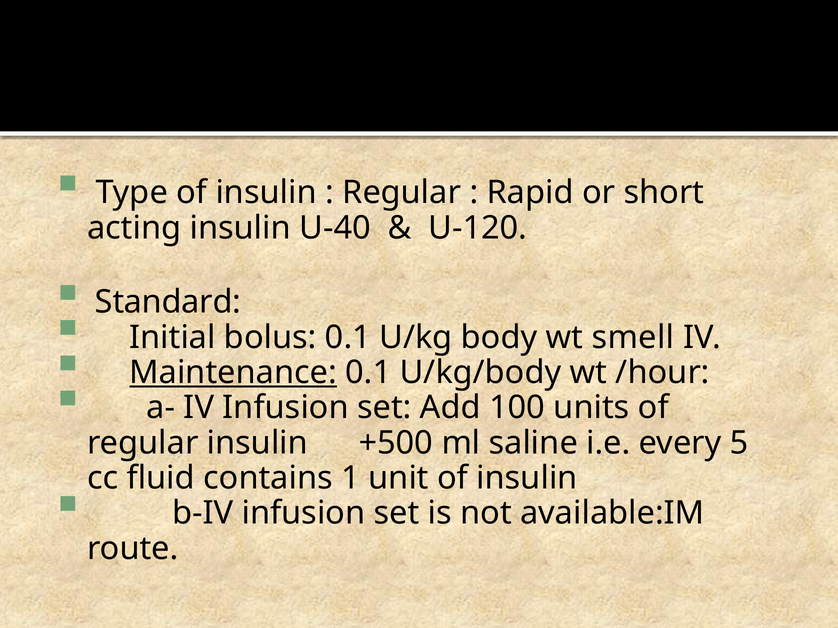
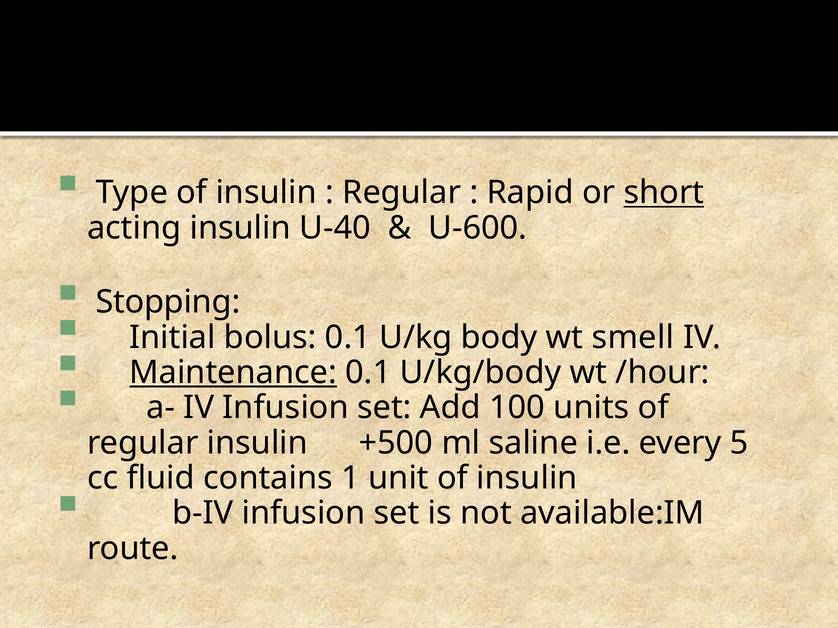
short underline: none -> present (664, 193)
U-120: U-120 -> U-600 (478, 228)
Standard: Standard -> Stopping (168, 302)
